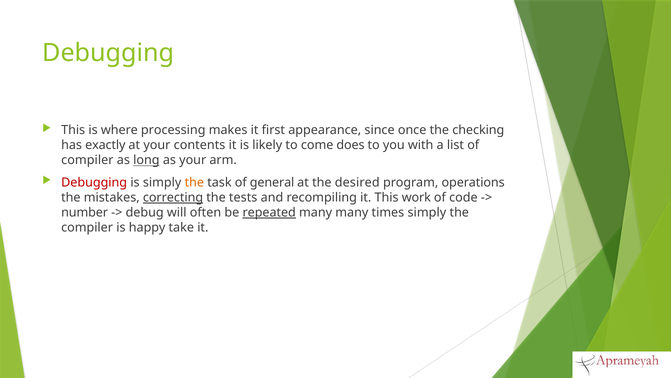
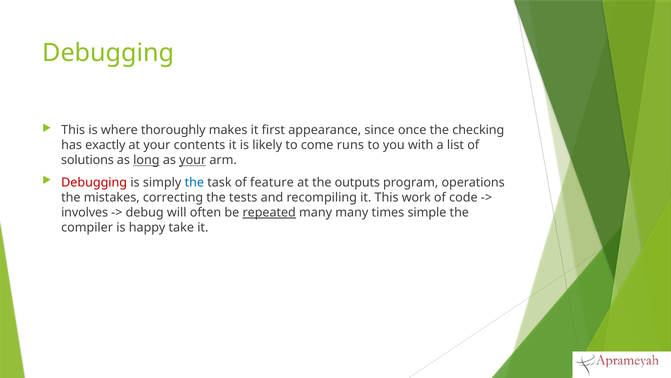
processing: processing -> thoroughly (173, 130)
does: does -> runs (350, 145)
compiler: compiler -> solutions (87, 160)
your underline: none -> present (193, 160)
the colour: orange -> blue (194, 182)
general: general -> feature (272, 182)
desired: desired -> outputs (357, 182)
correcting underline: present -> none (173, 197)
number: number -> involves (85, 212)
times simply: simply -> simple (427, 212)
